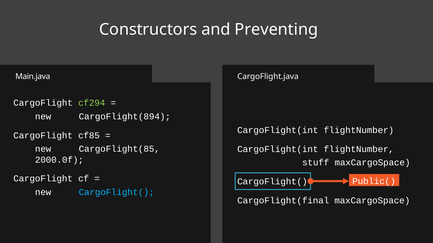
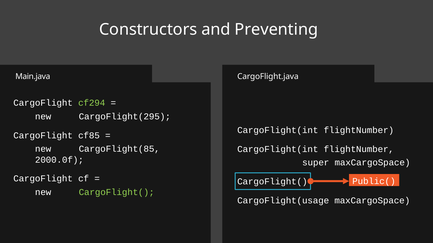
CargoFlight(894: CargoFlight(894 -> CargoFlight(295 (125, 117)
stuff: stuff -> super (316, 163)
CargoFlight( colour: light blue -> light green (117, 193)
CargoFlight(final: CargoFlight(final -> CargoFlight(usage (283, 201)
